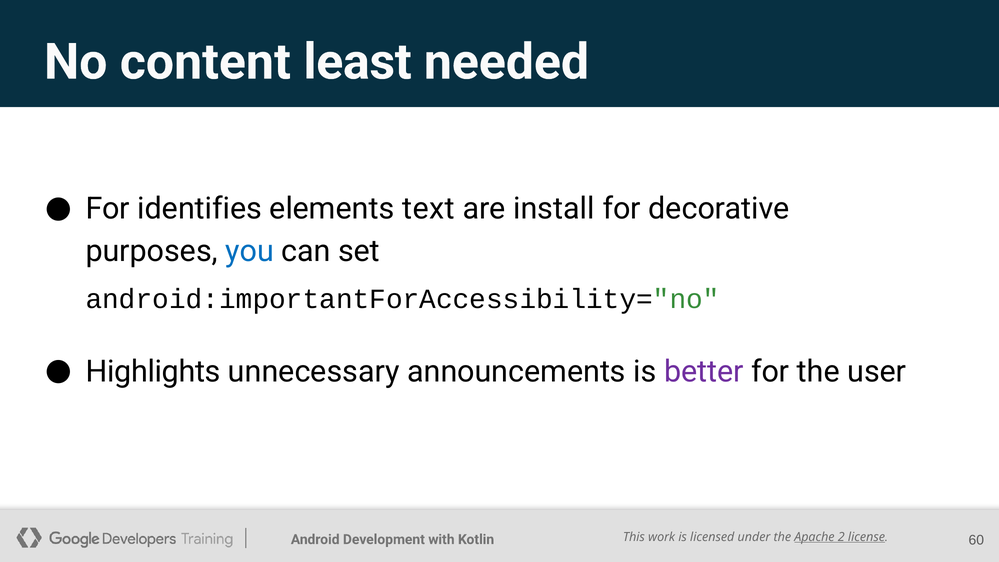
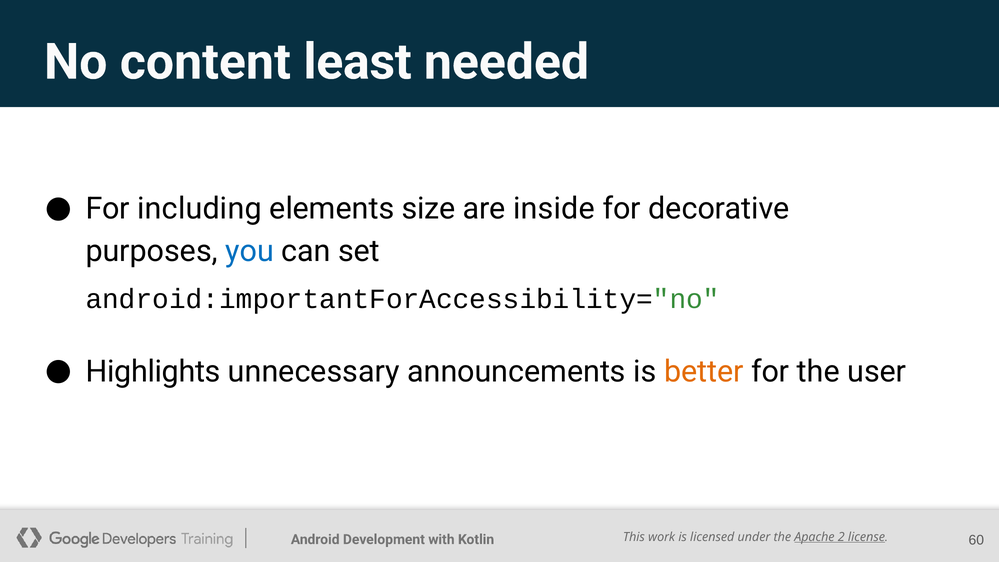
identifies: identifies -> including (200, 209)
text: text -> size (429, 209)
install: install -> inside (554, 209)
better colour: purple -> orange (704, 372)
